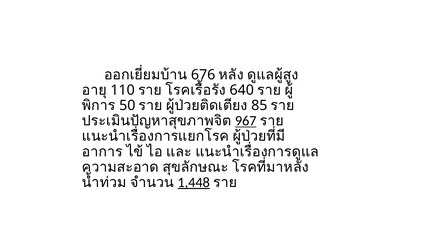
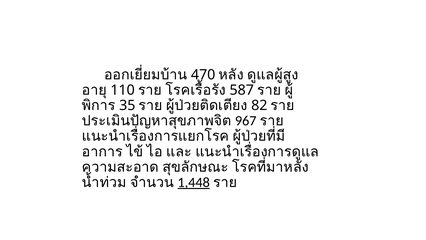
676: 676 -> 470 (203, 75)
640: 640 -> 587 (242, 90)
50: 50 -> 35 (127, 105)
85: 85 -> 82 (259, 105)
967 underline: present -> none (246, 121)
